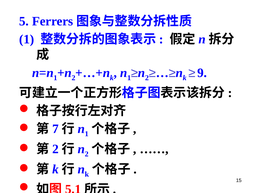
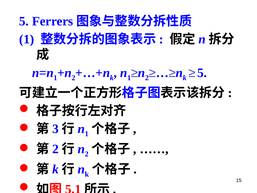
9: 9 -> 5 (202, 73)
7: 7 -> 3 (55, 129)
